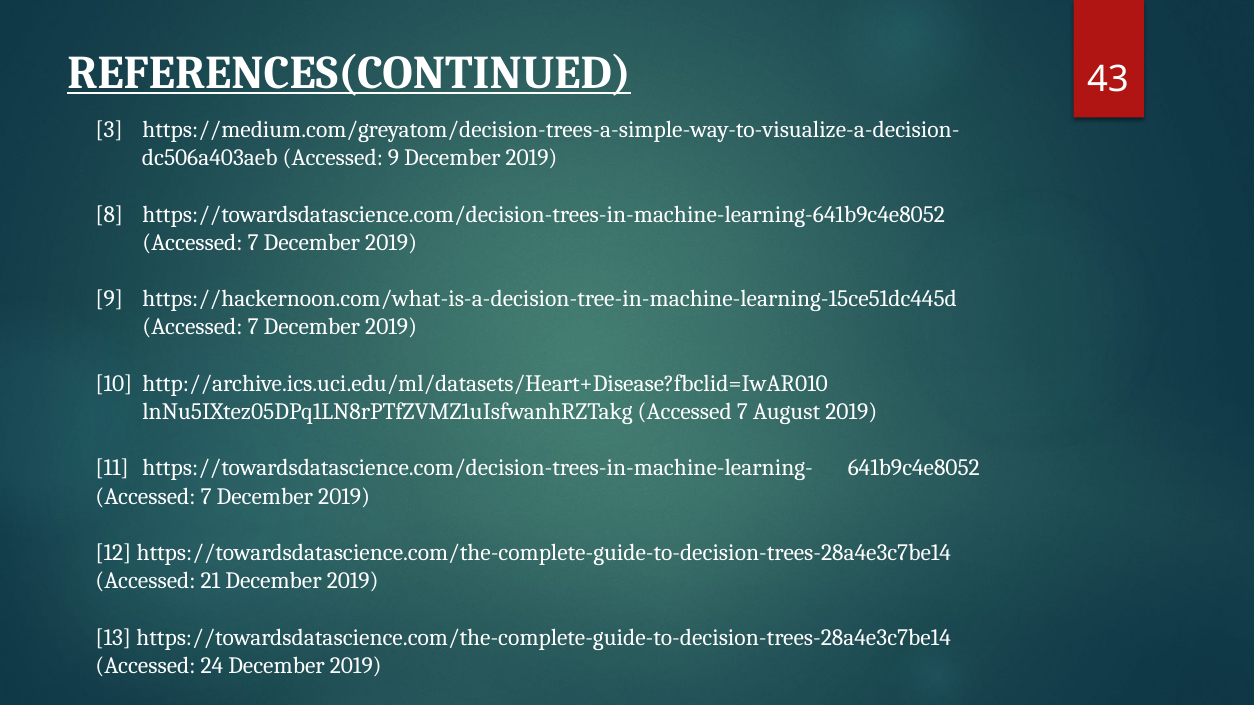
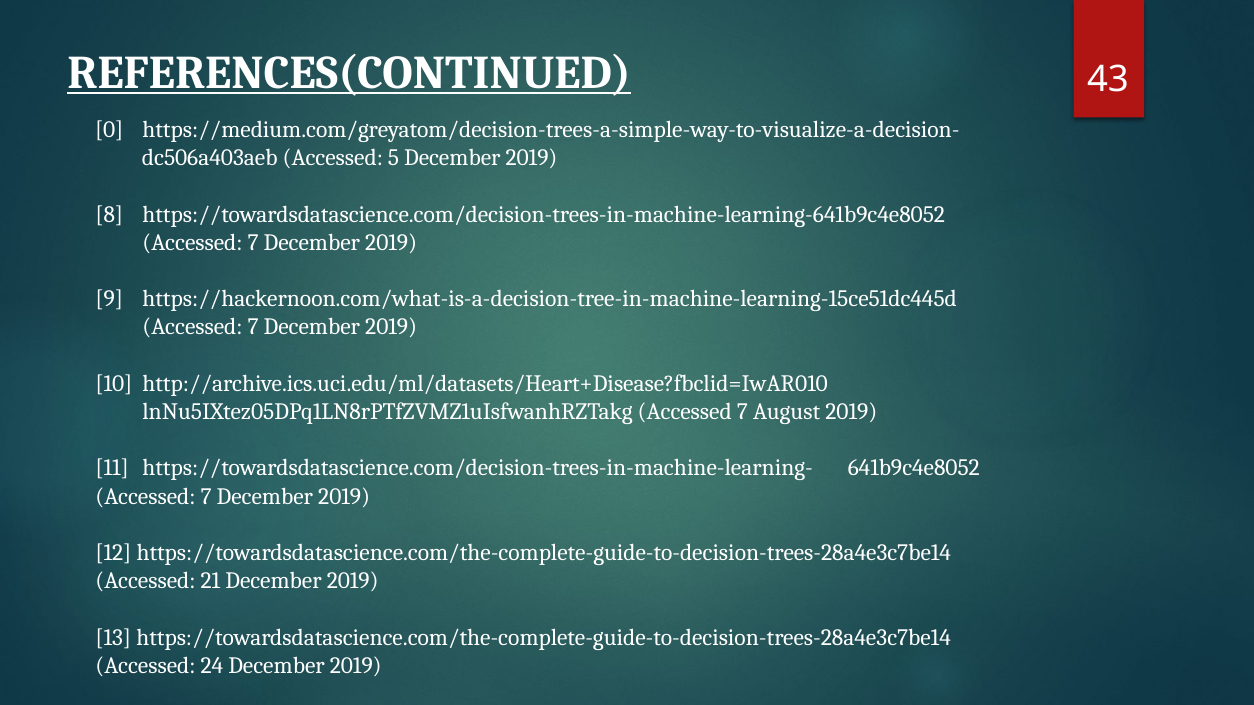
3: 3 -> 0 (109, 130)
Accessed 9: 9 -> 5 (393, 158)
